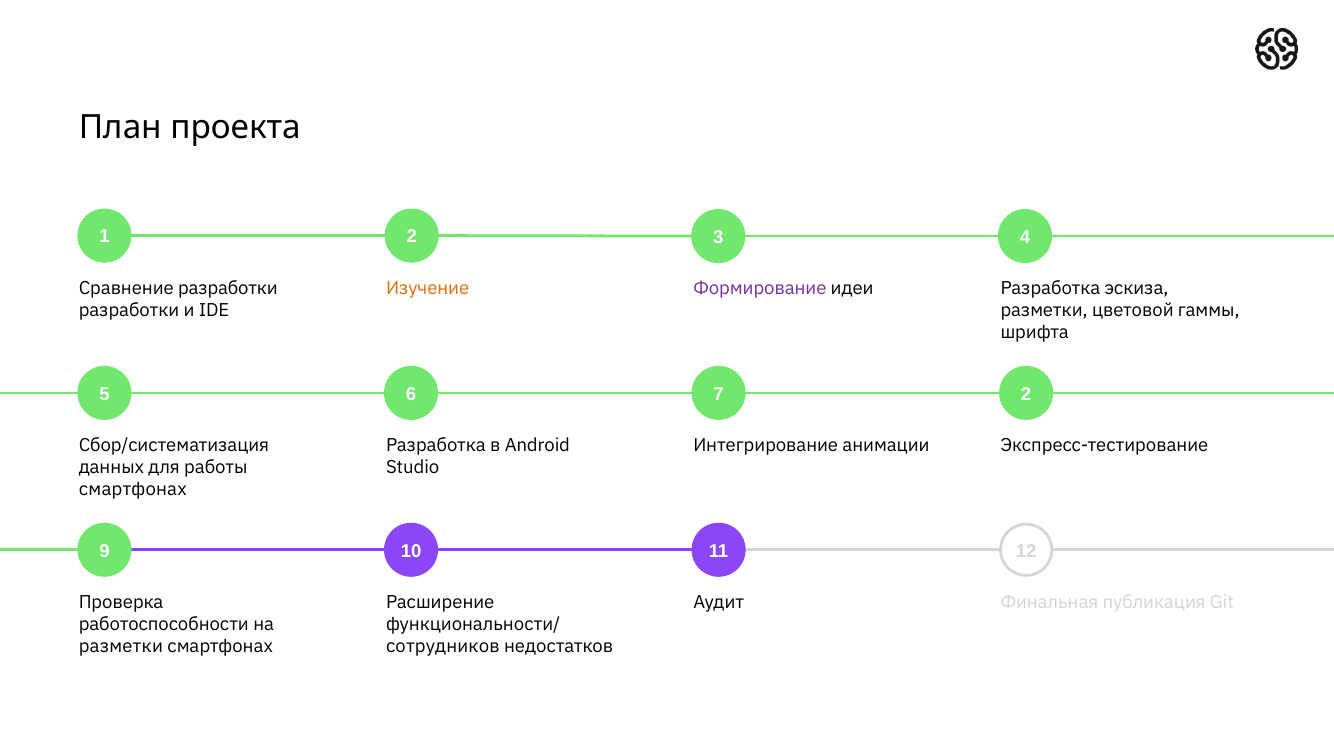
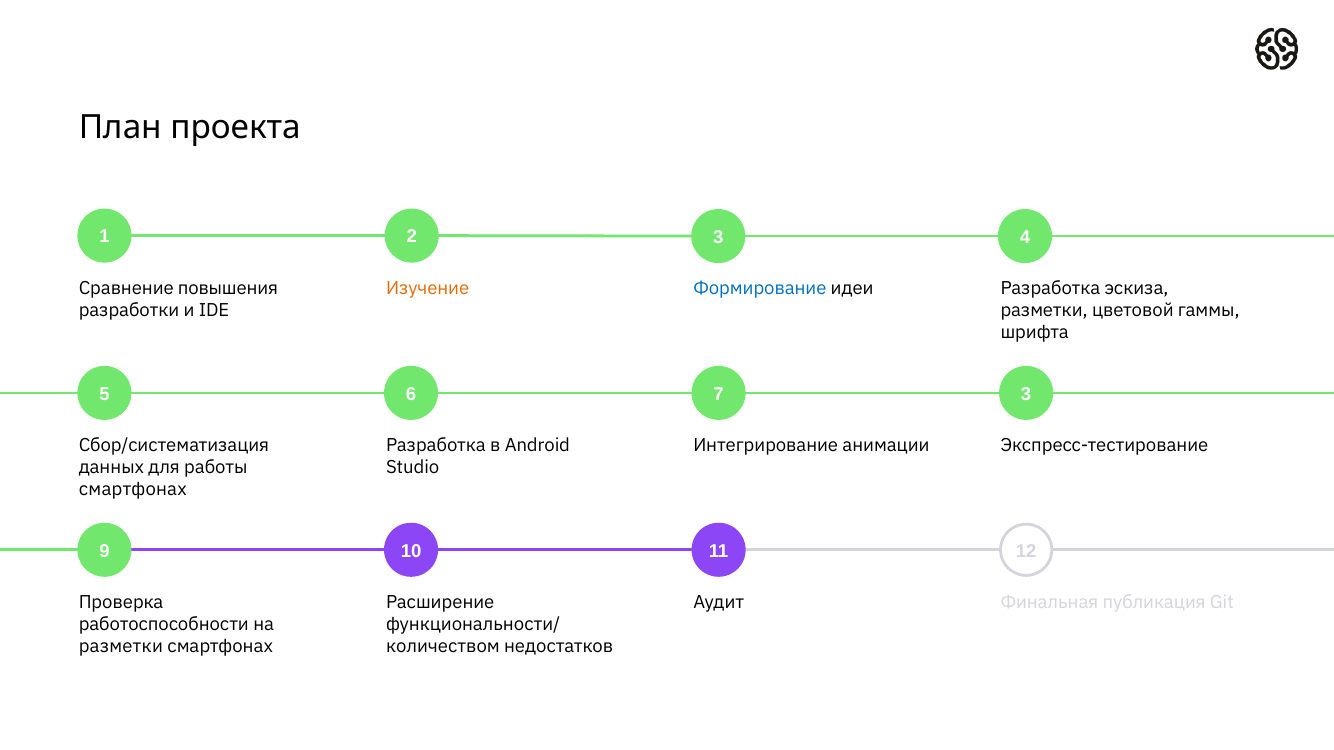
Сравнение разработки: разработки -> повышения (228, 288)
Формирование colour: purple -> blue (760, 288)
7 2: 2 -> 3 (1026, 394)
сотрудников: сотрудников -> количеством (443, 647)
